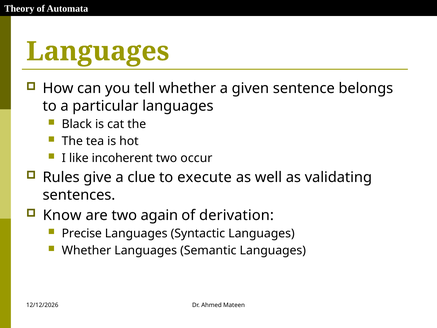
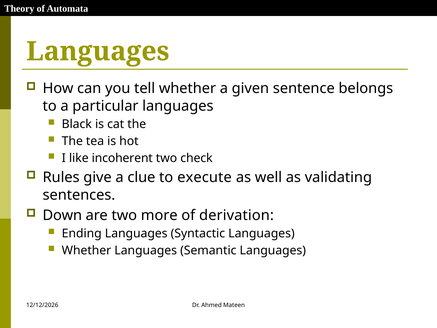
occur: occur -> check (196, 158)
Know: Know -> Down (62, 215)
again: again -> more (159, 215)
Precise: Precise -> Ending (82, 233)
